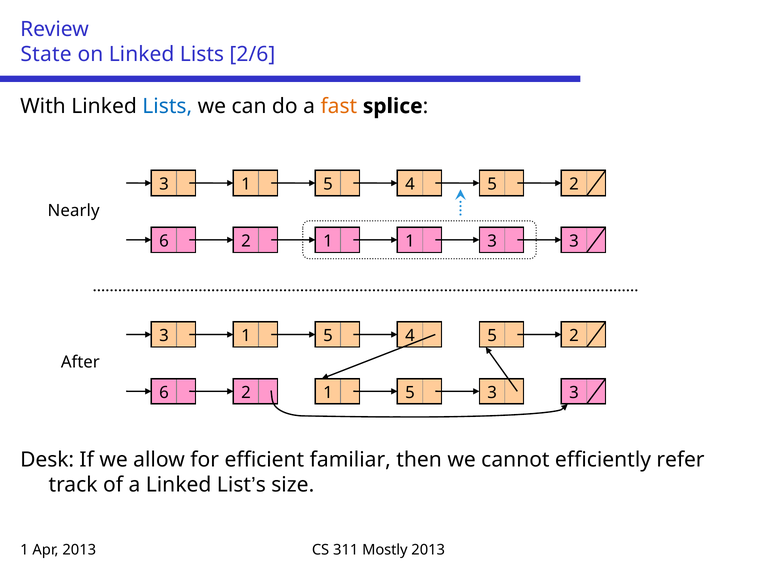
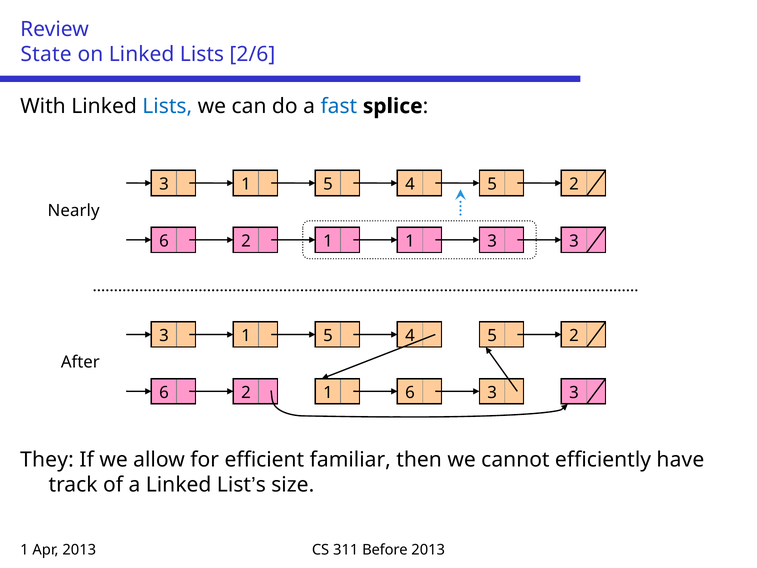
fast colour: orange -> blue (339, 106)
6 5: 5 -> 6 (410, 392)
Desk: Desk -> They (47, 460)
refer: refer -> have (680, 460)
Mostly: Mostly -> Before (385, 550)
